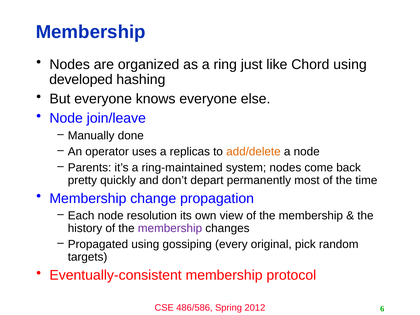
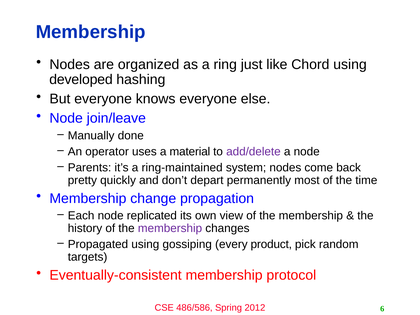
replicas: replicas -> material (190, 152)
add/delete colour: orange -> purple (253, 152)
resolution: resolution -> replicated (152, 216)
original: original -> product (271, 244)
